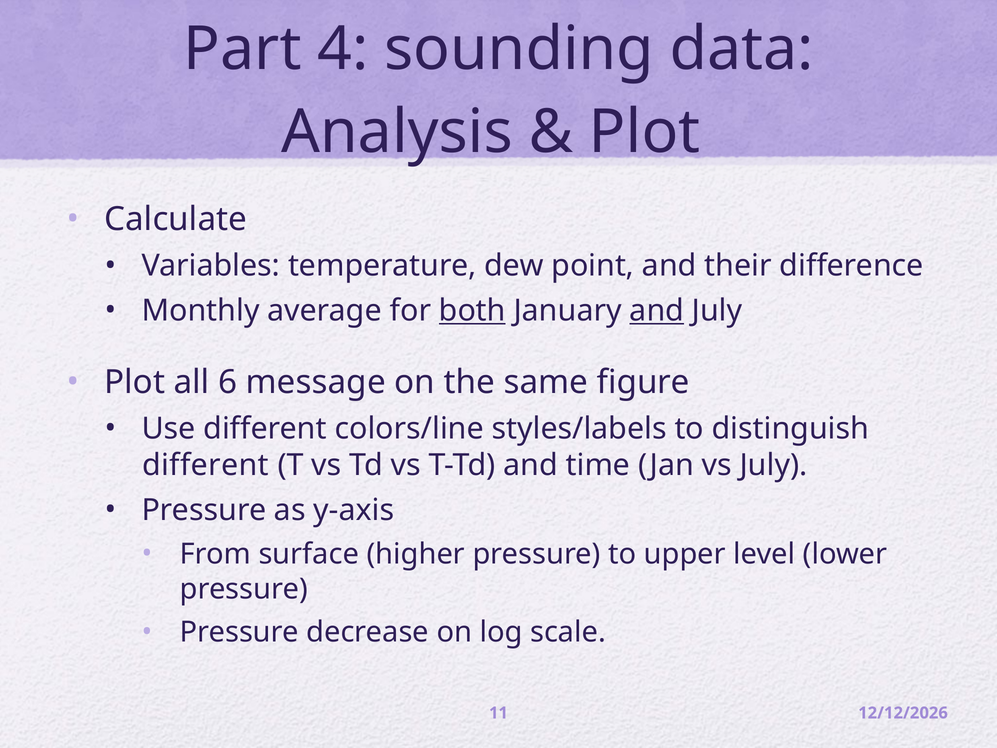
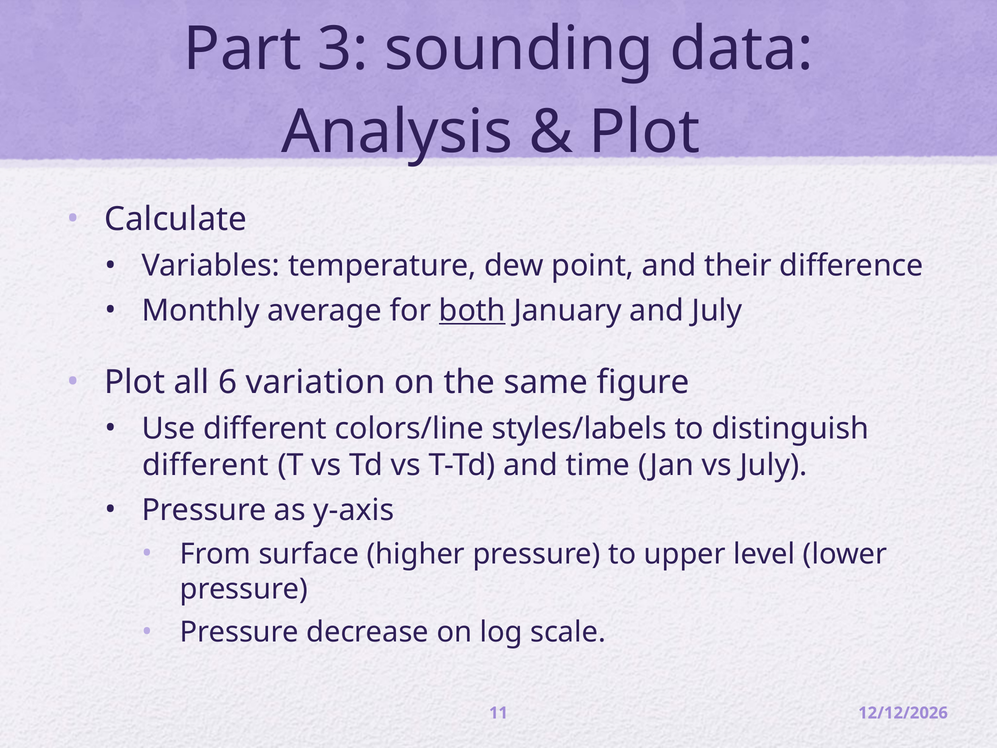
4: 4 -> 3 (343, 49)
and underline: present -> none (657, 311)
message: message -> variation (316, 382)
